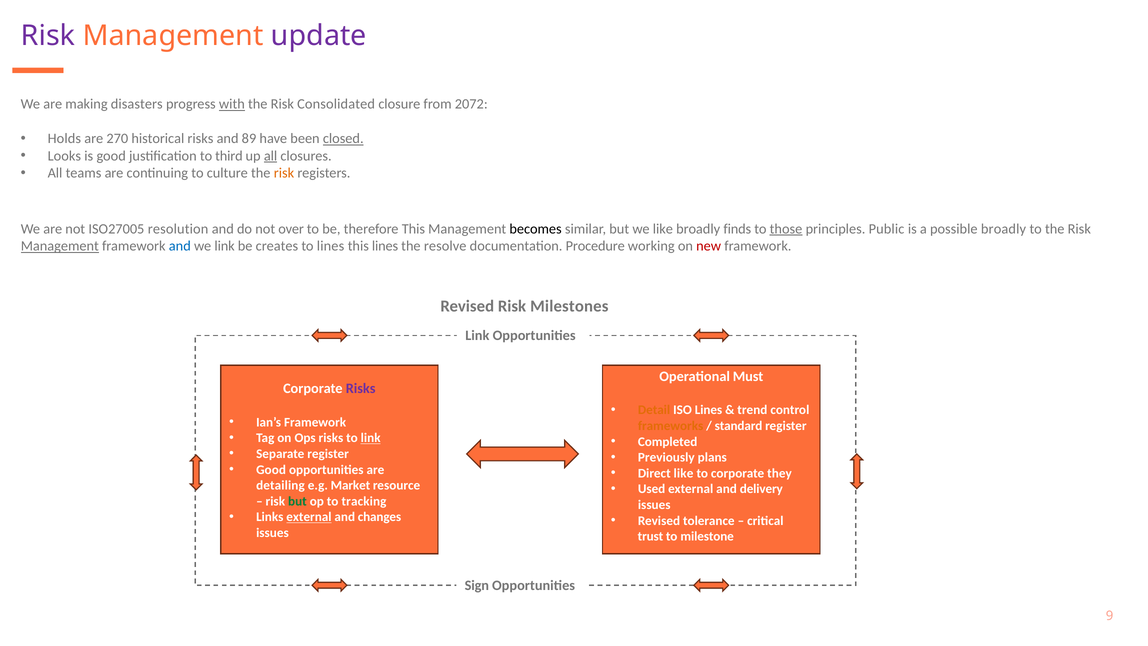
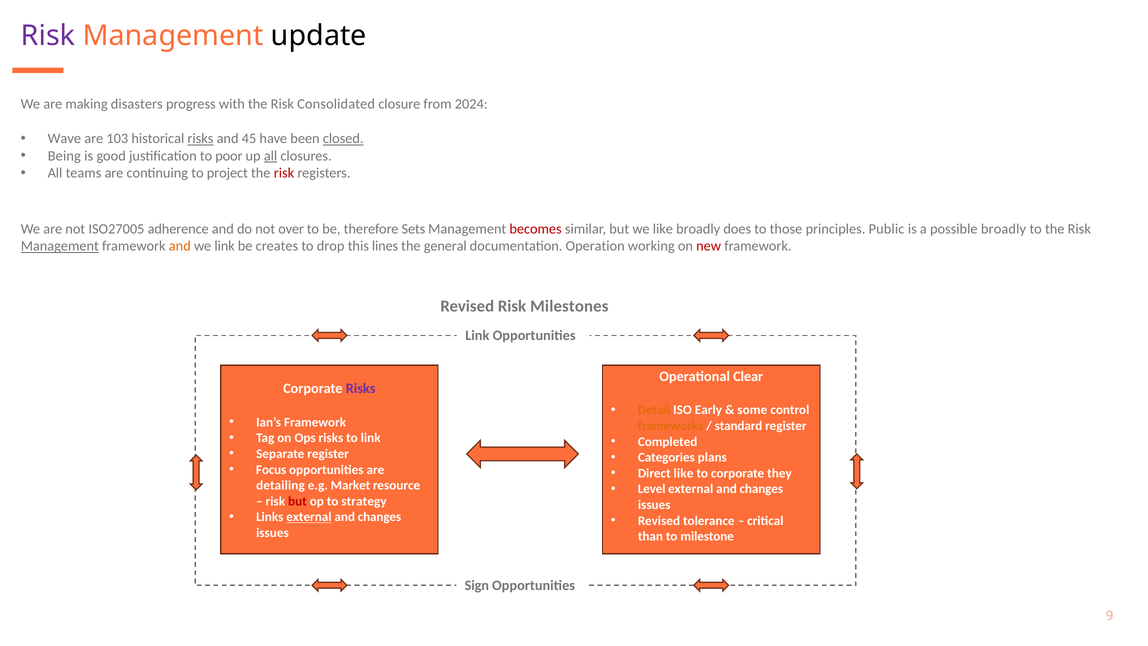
update colour: purple -> black (319, 36)
with underline: present -> none (232, 104)
2072: 2072 -> 2024 (471, 104)
Holds: Holds -> Wave (64, 139)
270: 270 -> 103 (117, 139)
risks underline: none -> present (200, 139)
89: 89 -> 45 (249, 139)
Looks: Looks -> Being (64, 156)
third: third -> poor (229, 156)
culture: culture -> project (227, 173)
risk colour: orange -> red (284, 173)
resolution: resolution -> adherence (178, 229)
therefore This: This -> Sets (413, 229)
becomes colour: black -> red (536, 229)
finds: finds -> does (737, 229)
those underline: present -> none (786, 229)
and colour: blue -> orange (180, 246)
to lines: lines -> drop (331, 246)
resolve: resolve -> general (445, 246)
Procedure: Procedure -> Operation (595, 246)
Must: Must -> Clear (748, 376)
ISO Lines: Lines -> Early (708, 410)
trend: trend -> some (752, 410)
link underline: present -> none (371, 438)
Previously: Previously -> Categories (666, 457)
Good: Good -> Focus (271, 470)
Used: Used -> Level (652, 489)
delivery: delivery -> changes (761, 489)
but colour: green -> red (297, 501)
tracking: tracking -> strategy (364, 501)
trust: trust -> than (650, 536)
